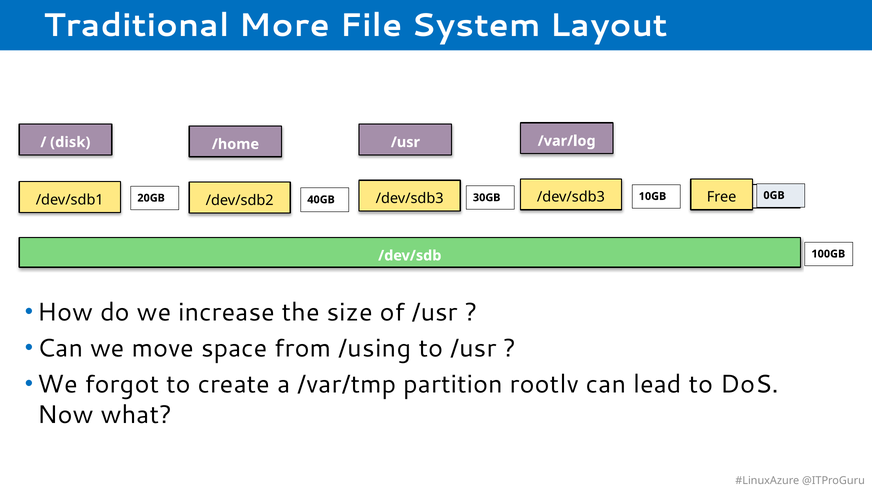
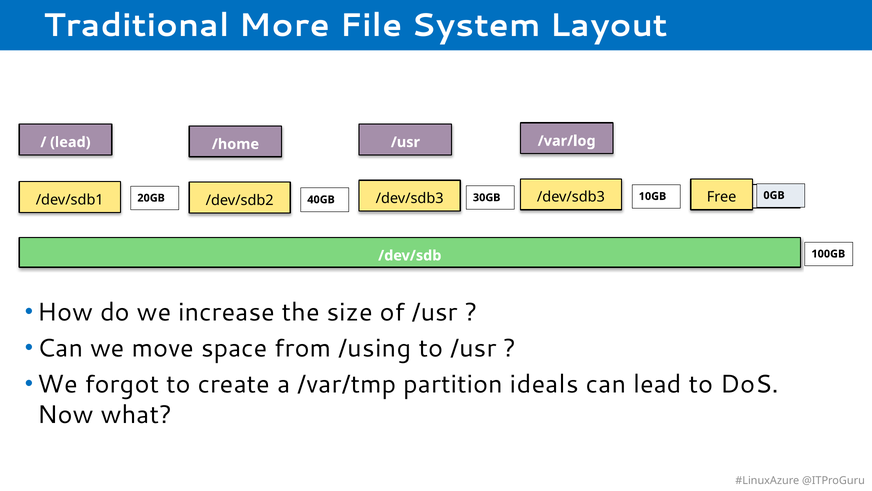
disk: disk -> lead (70, 142)
rootlv: rootlv -> ideals (544, 384)
